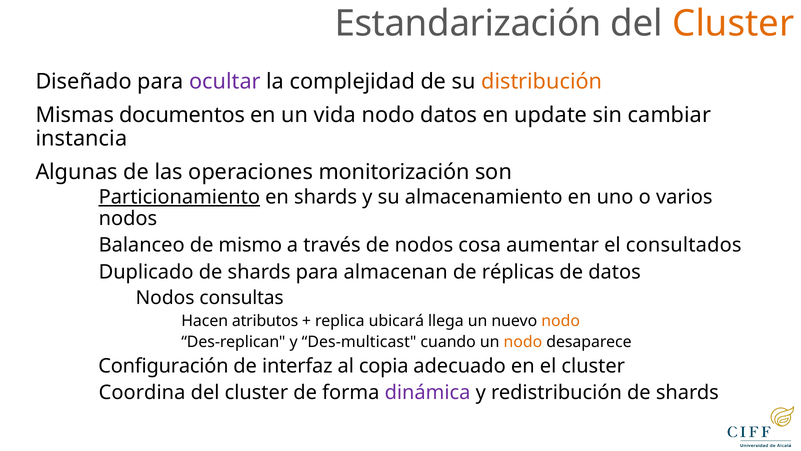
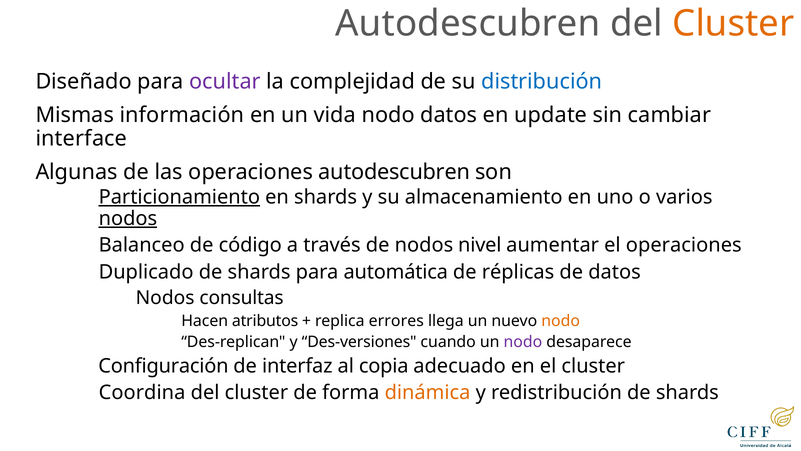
Estandarización: Estandarización -> Autodescubren (468, 24)
distribución colour: orange -> blue (542, 82)
documentos: documentos -> información (182, 115)
instancia: instancia -> interface (81, 138)
operaciones monitorización: monitorización -> autodescubren (394, 172)
nodos underline: none -> present (128, 219)
mismo: mismo -> código (250, 245)
cosa: cosa -> nivel (480, 245)
el consultados: consultados -> operaciones (684, 245)
almacenan: almacenan -> automática (396, 272)
ubicará: ubicará -> errores (396, 321)
Des-multicast: Des-multicast -> Des-versiones (359, 342)
nodo colour: orange -> purple (523, 342)
dinámica colour: purple -> orange (428, 392)
